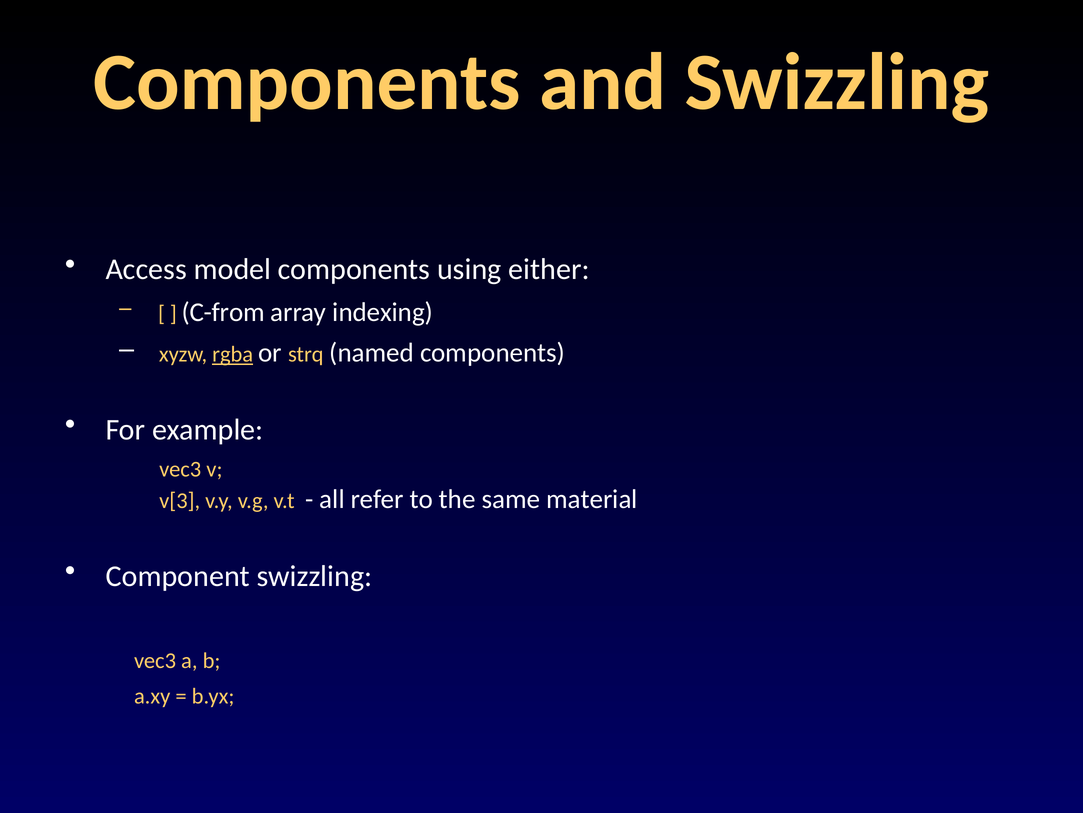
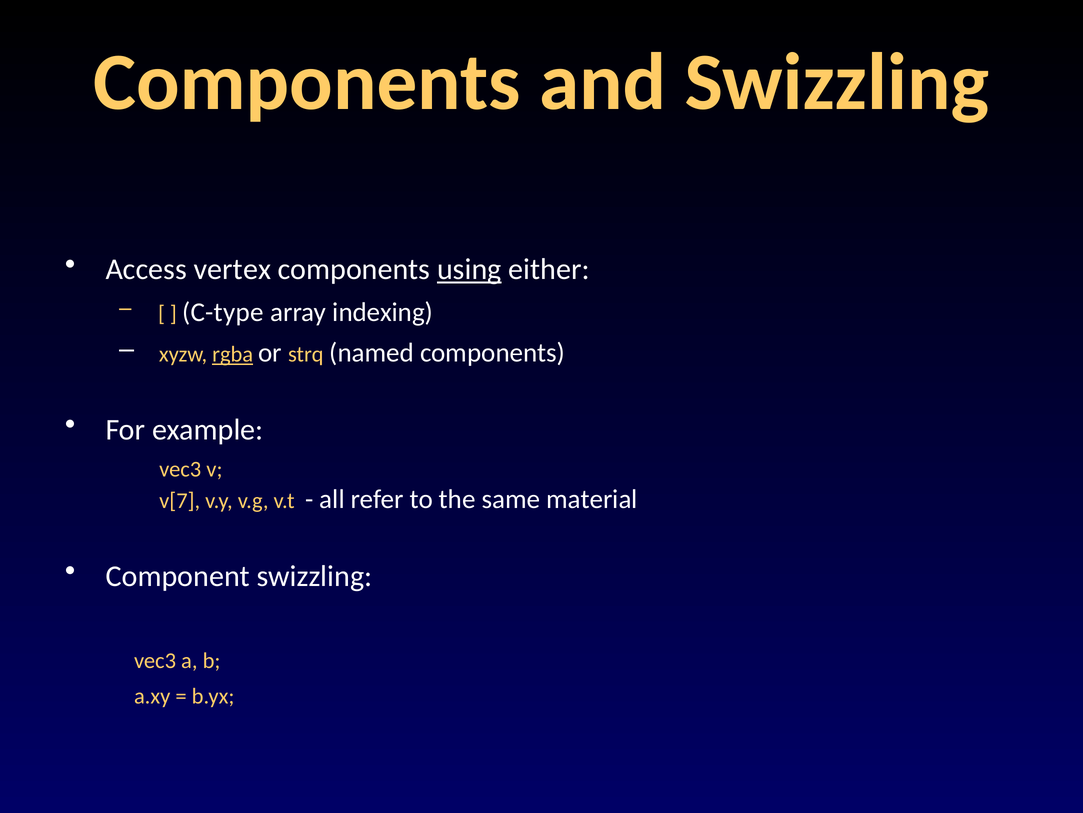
model: model -> vertex (232, 269)
using underline: none -> present (469, 269)
C-from: C-from -> C-type (223, 312)
v[3: v[3 -> v[7 (180, 500)
